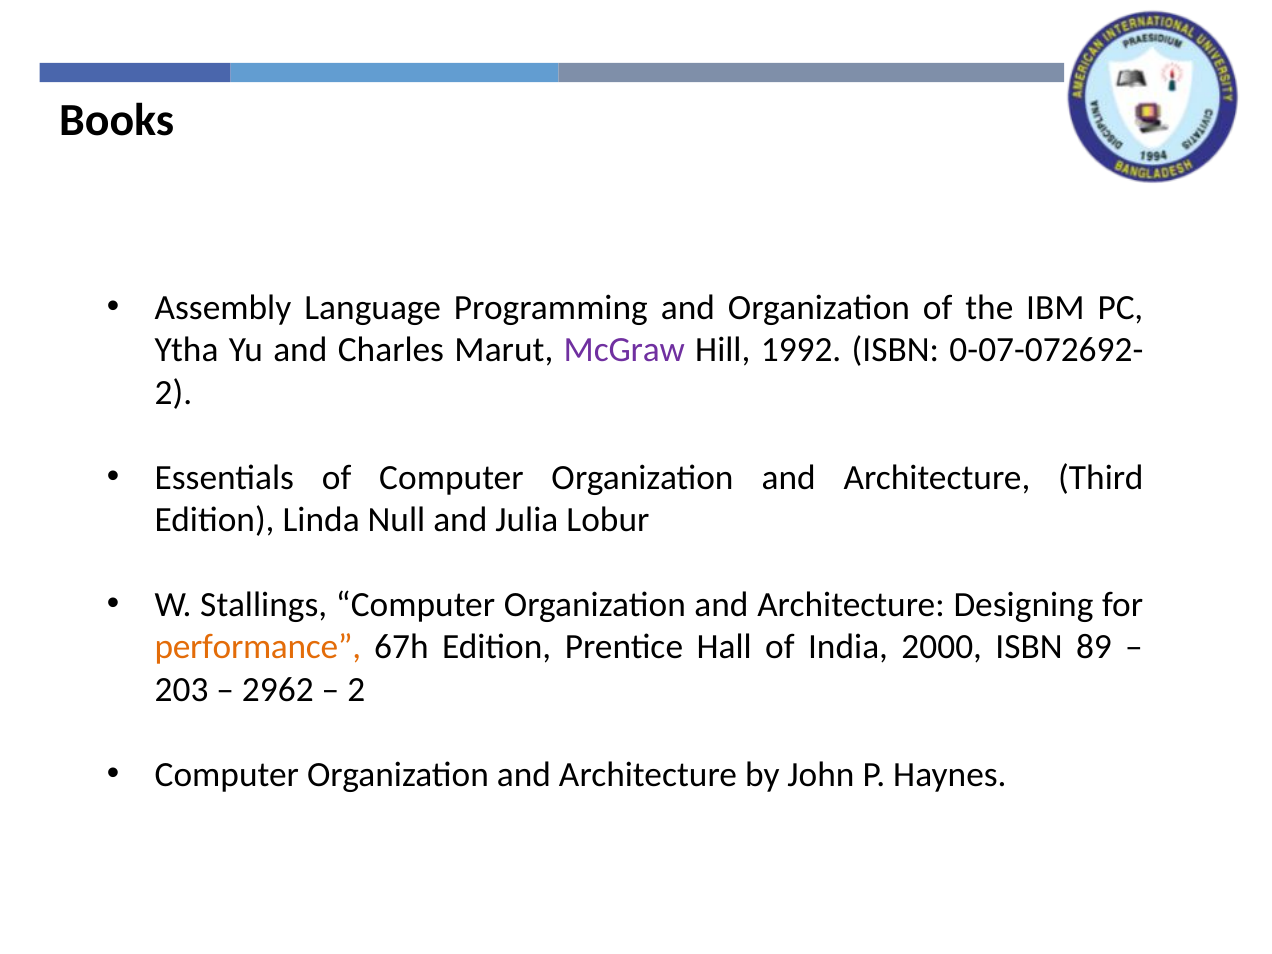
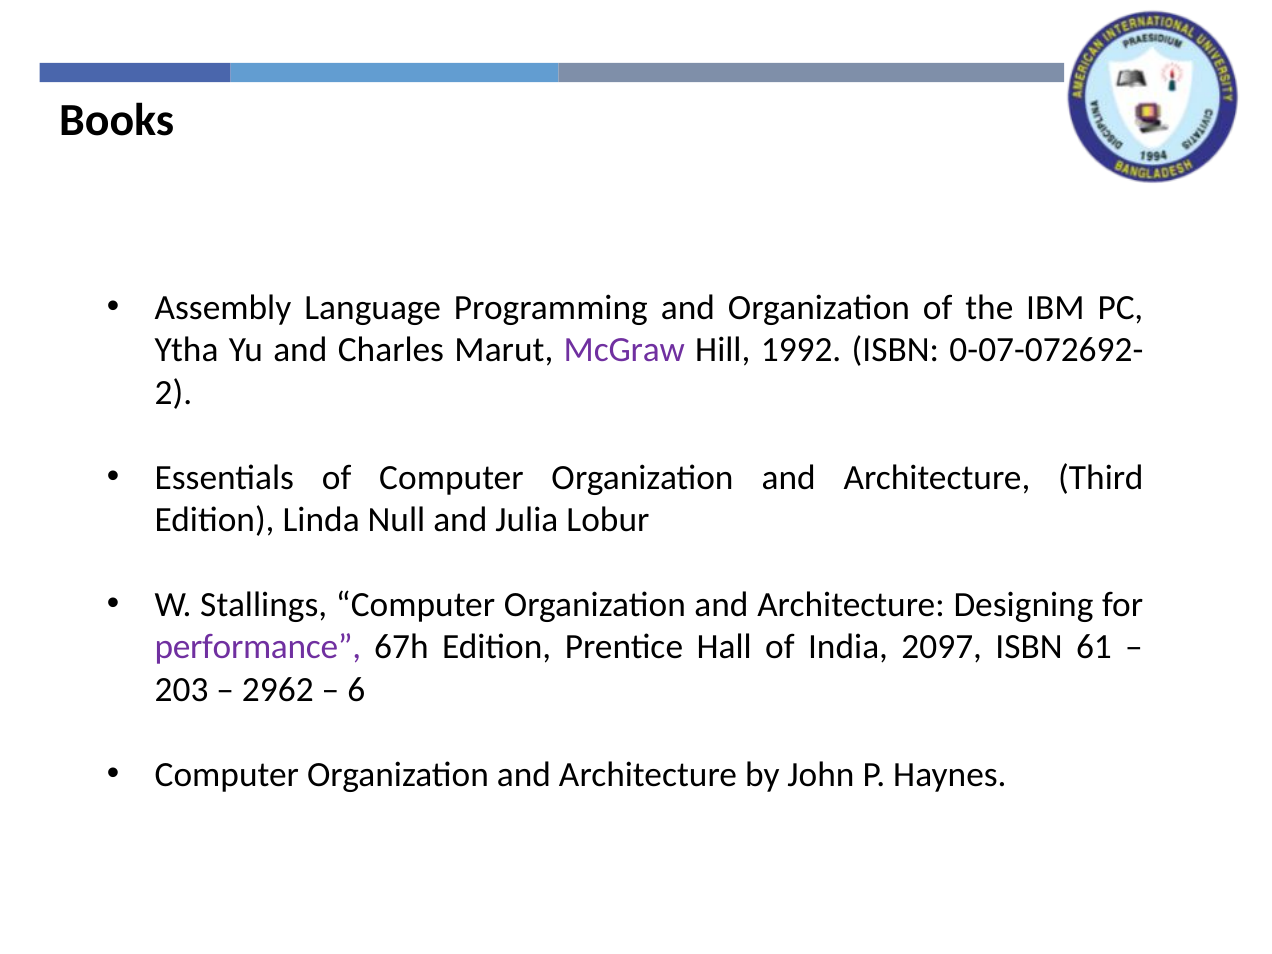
performance colour: orange -> purple (258, 647)
2000: 2000 -> 2097 (942, 647)
89: 89 -> 61 (1094, 647)
2: 2 -> 6 (356, 690)
